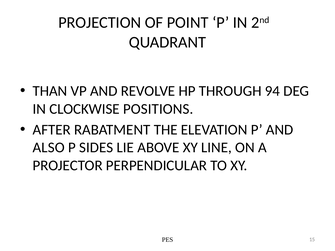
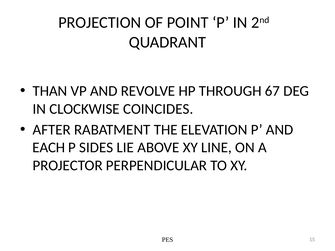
94: 94 -> 67 (272, 91)
POSITIONS: POSITIONS -> COINCIDES (158, 109)
ALSO: ALSO -> EACH (49, 148)
